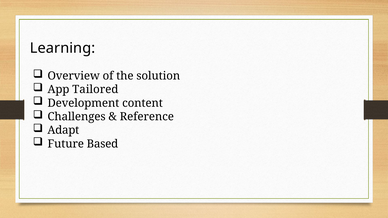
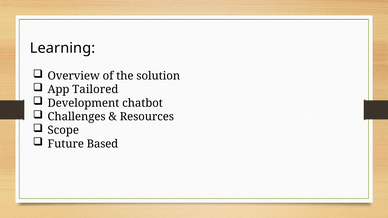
content: content -> chatbot (143, 103)
Reference: Reference -> Resources (147, 117)
Adapt: Adapt -> Scope (63, 130)
